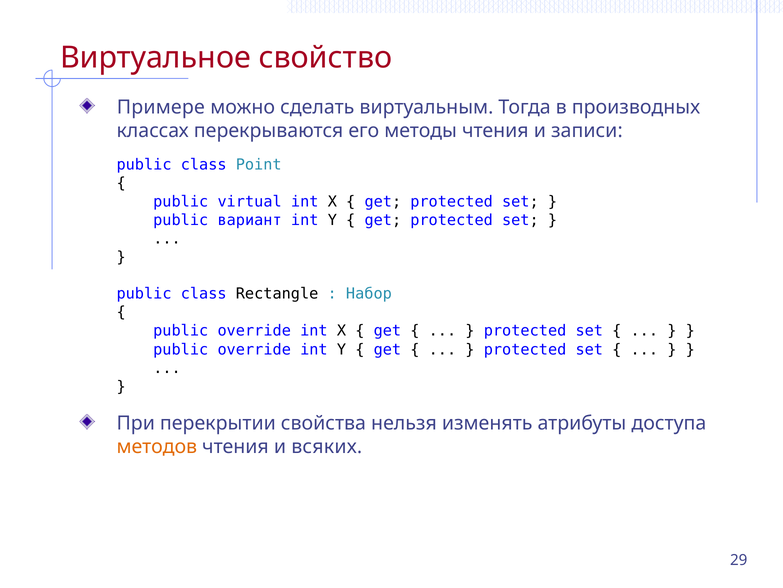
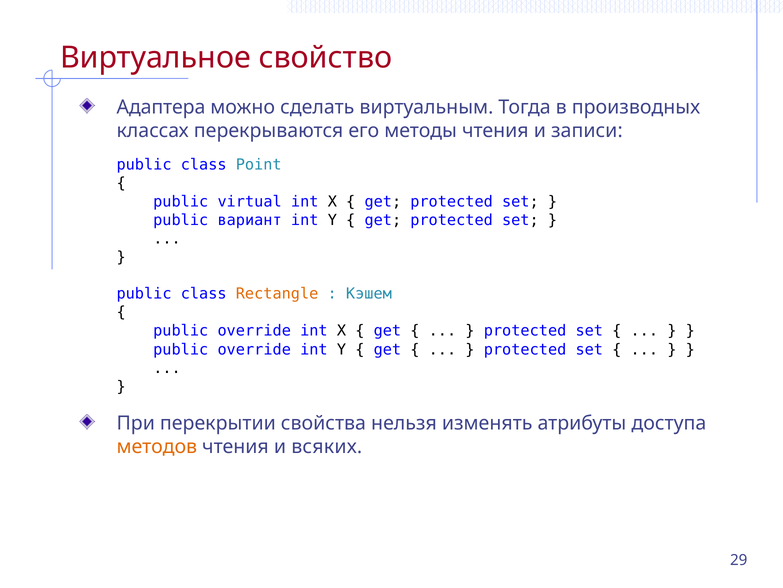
Примере: Примере -> Адаптера (161, 107)
Rectangle colour: black -> orange (277, 293)
Набор: Набор -> Кэшем (369, 293)
